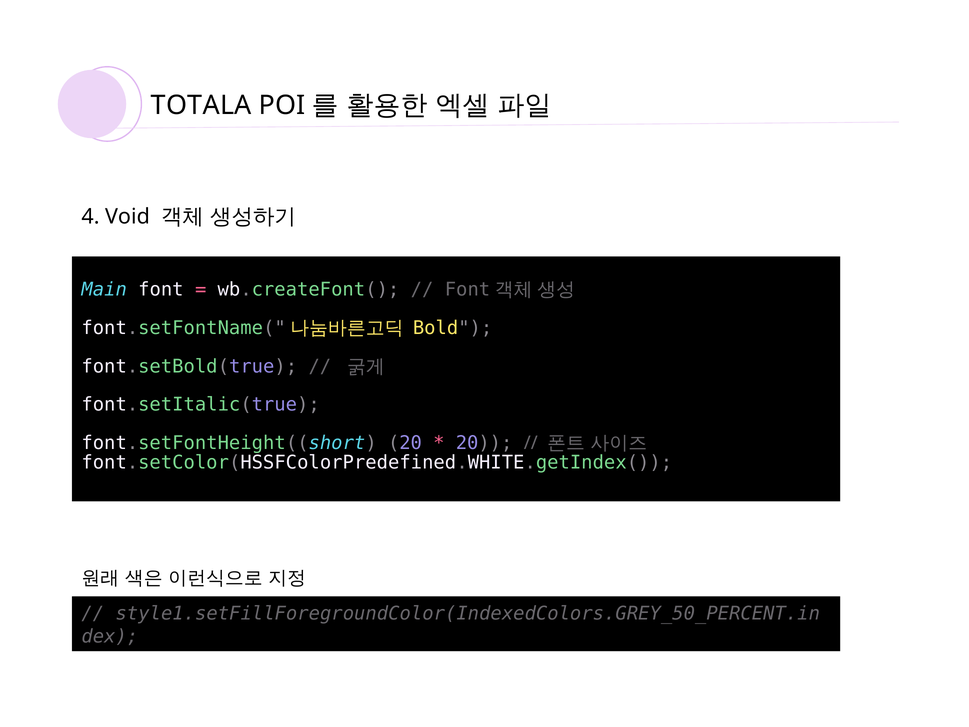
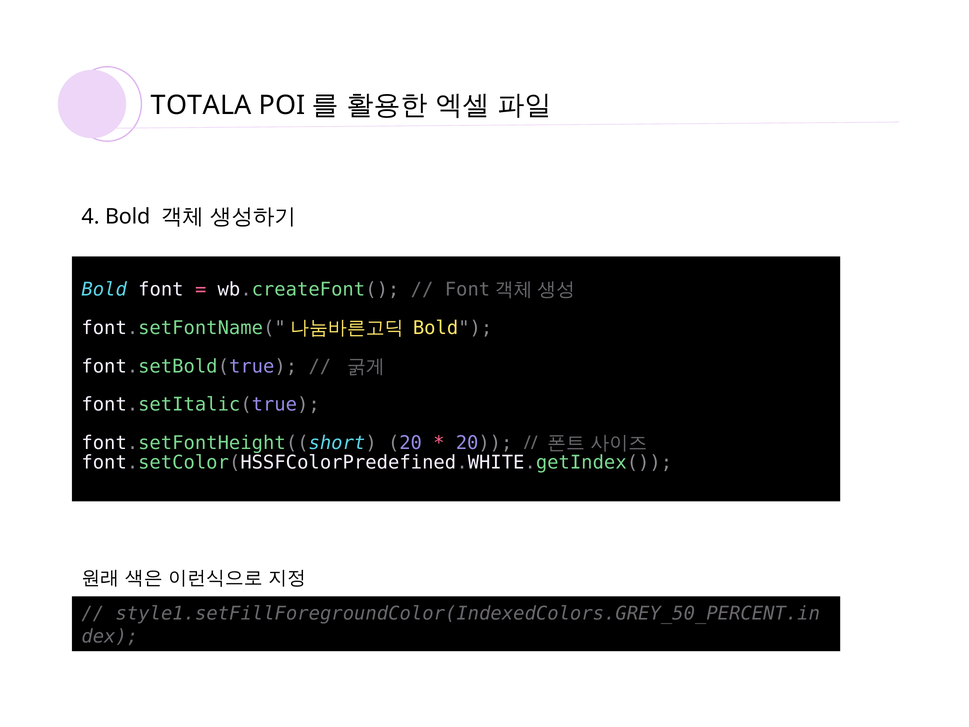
4 Void: Void -> Bold (128, 217)
Main: Main -> Bold (104, 289)
